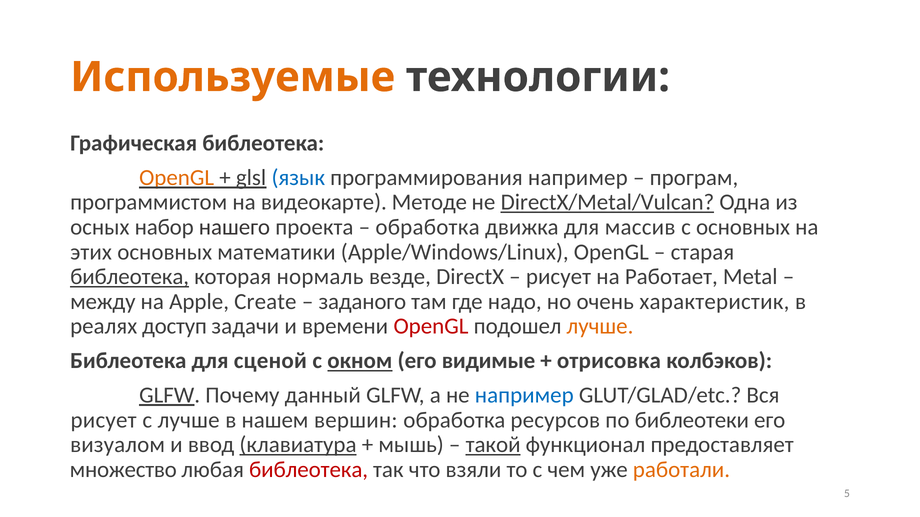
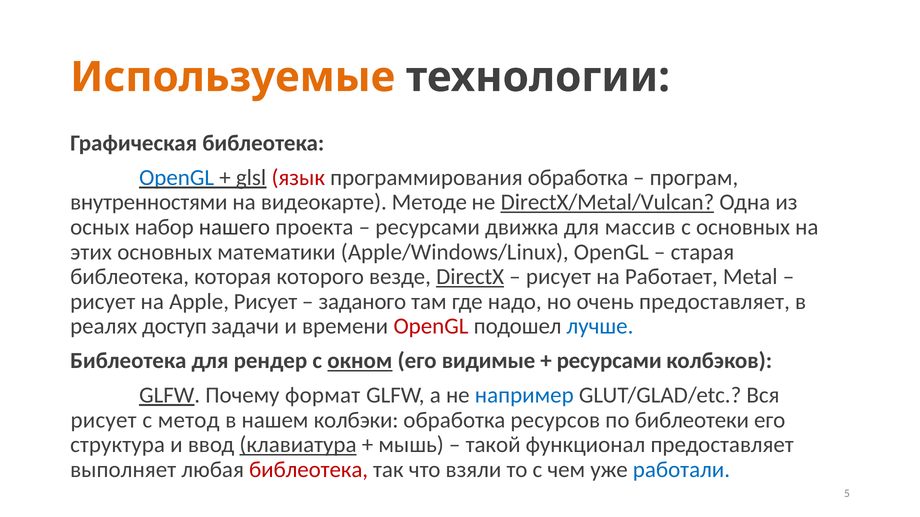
OpenGL colour: orange -> blue (177, 178)
язык colour: blue -> red (298, 178)
программирования например: например -> обработка (578, 178)
программистом: программистом -> внутренностями (149, 203)
обработка: обработка -> ресурсами (428, 227)
библеотека underline: present -> none (130, 277)
нормаль: нормаль -> которого (320, 277)
DirectX underline: none -> present (470, 277)
между: между -> рисует (103, 302)
Apple Create: Create -> Рисует (266, 302)
очень характеристик: характеристик -> предоставляет (714, 302)
лучше colour: orange -> blue (600, 327)
сценой: сценой -> рендер (270, 361)
отрисовка: отрисовка -> ресурсами (609, 361)
данный: данный -> формат (323, 396)
с лучше: лучше -> метод (189, 420)
вершин: вершин -> колбэки (356, 420)
визуалом: визуалом -> структура (118, 445)
такой underline: present -> none (493, 445)
множество: множество -> выполняет (123, 470)
работали colour: orange -> blue (681, 470)
